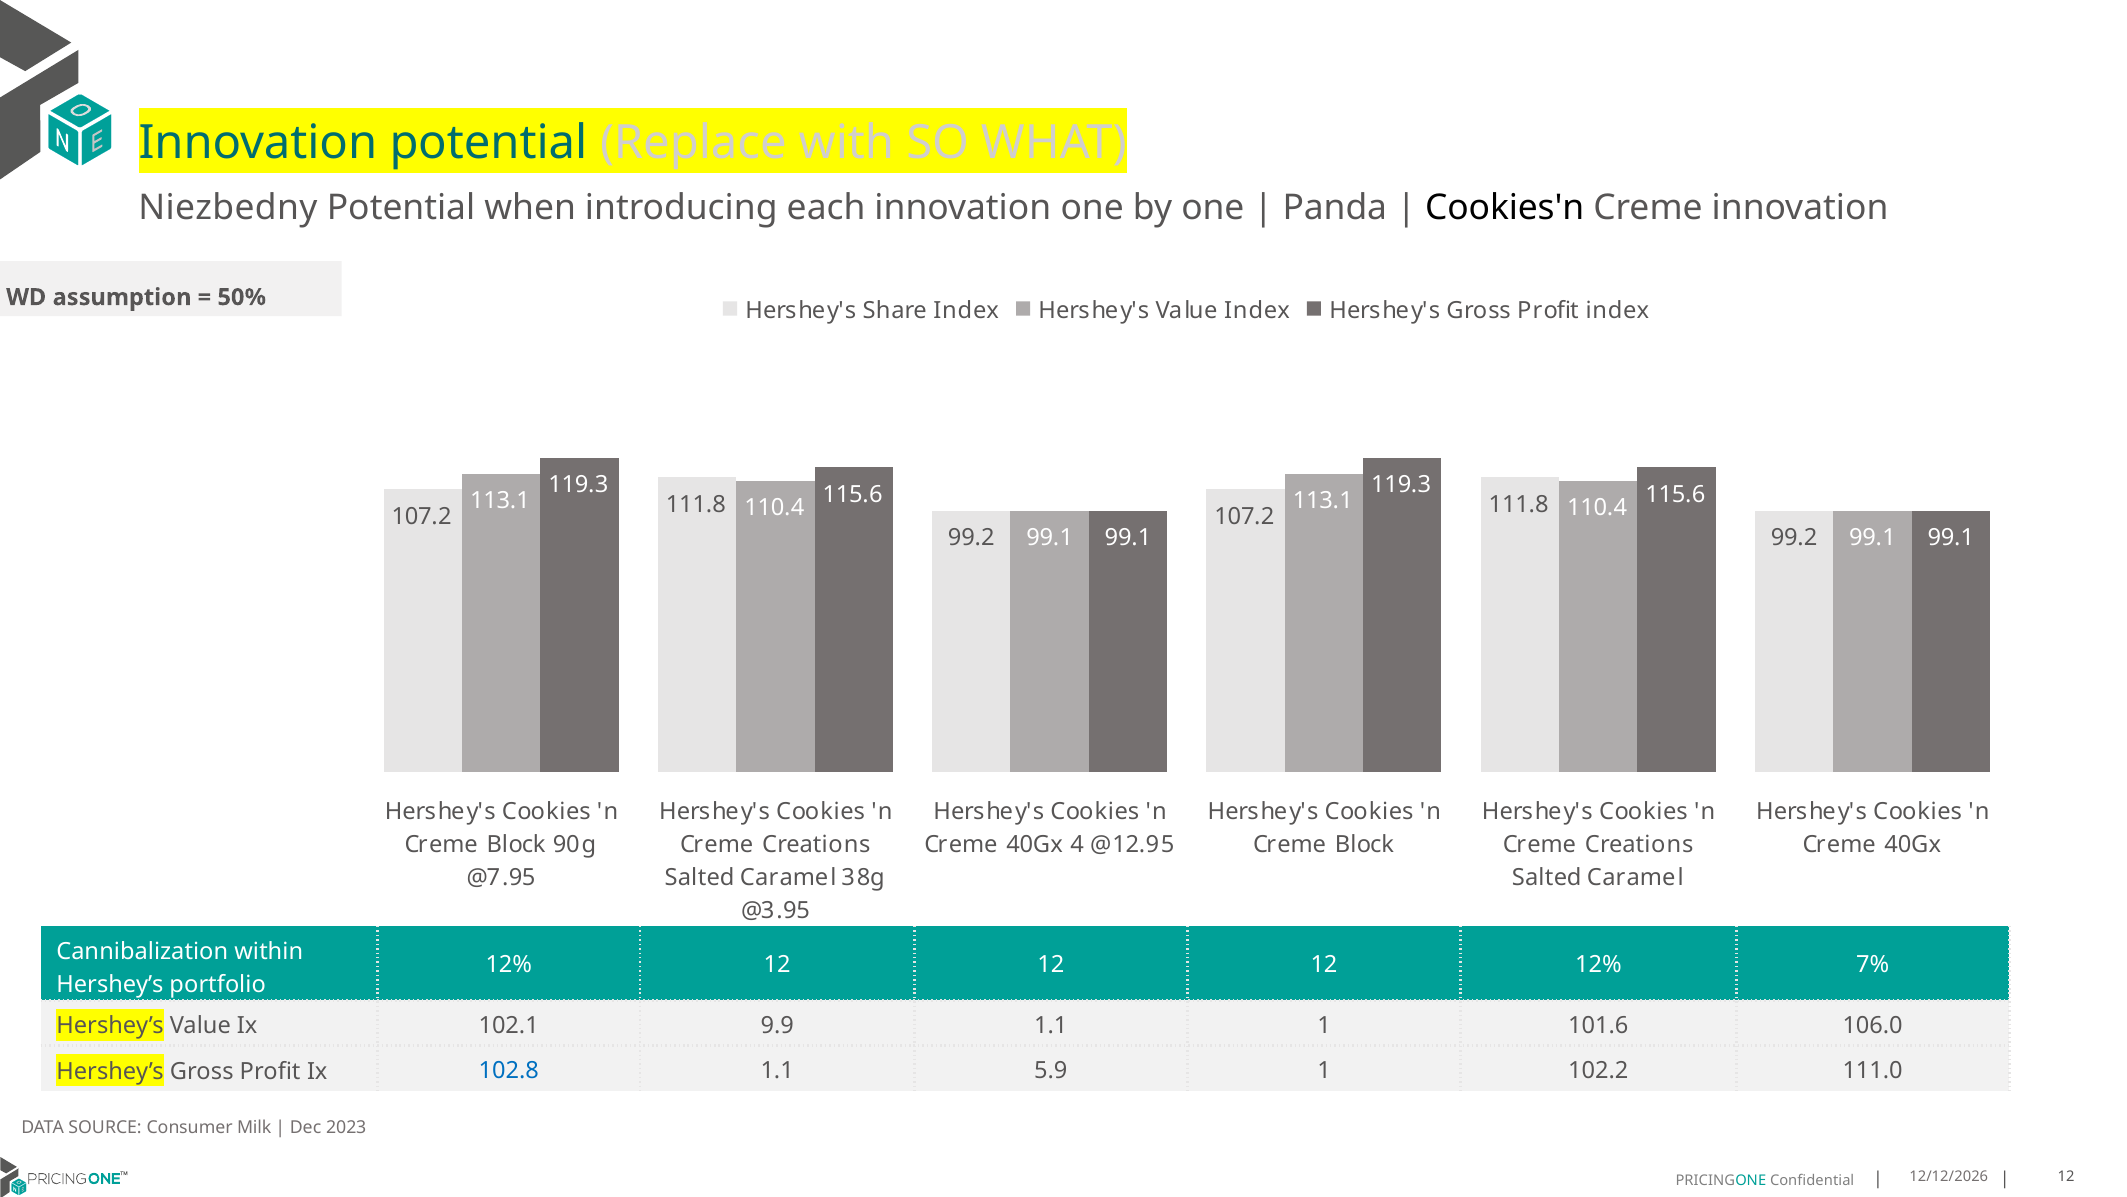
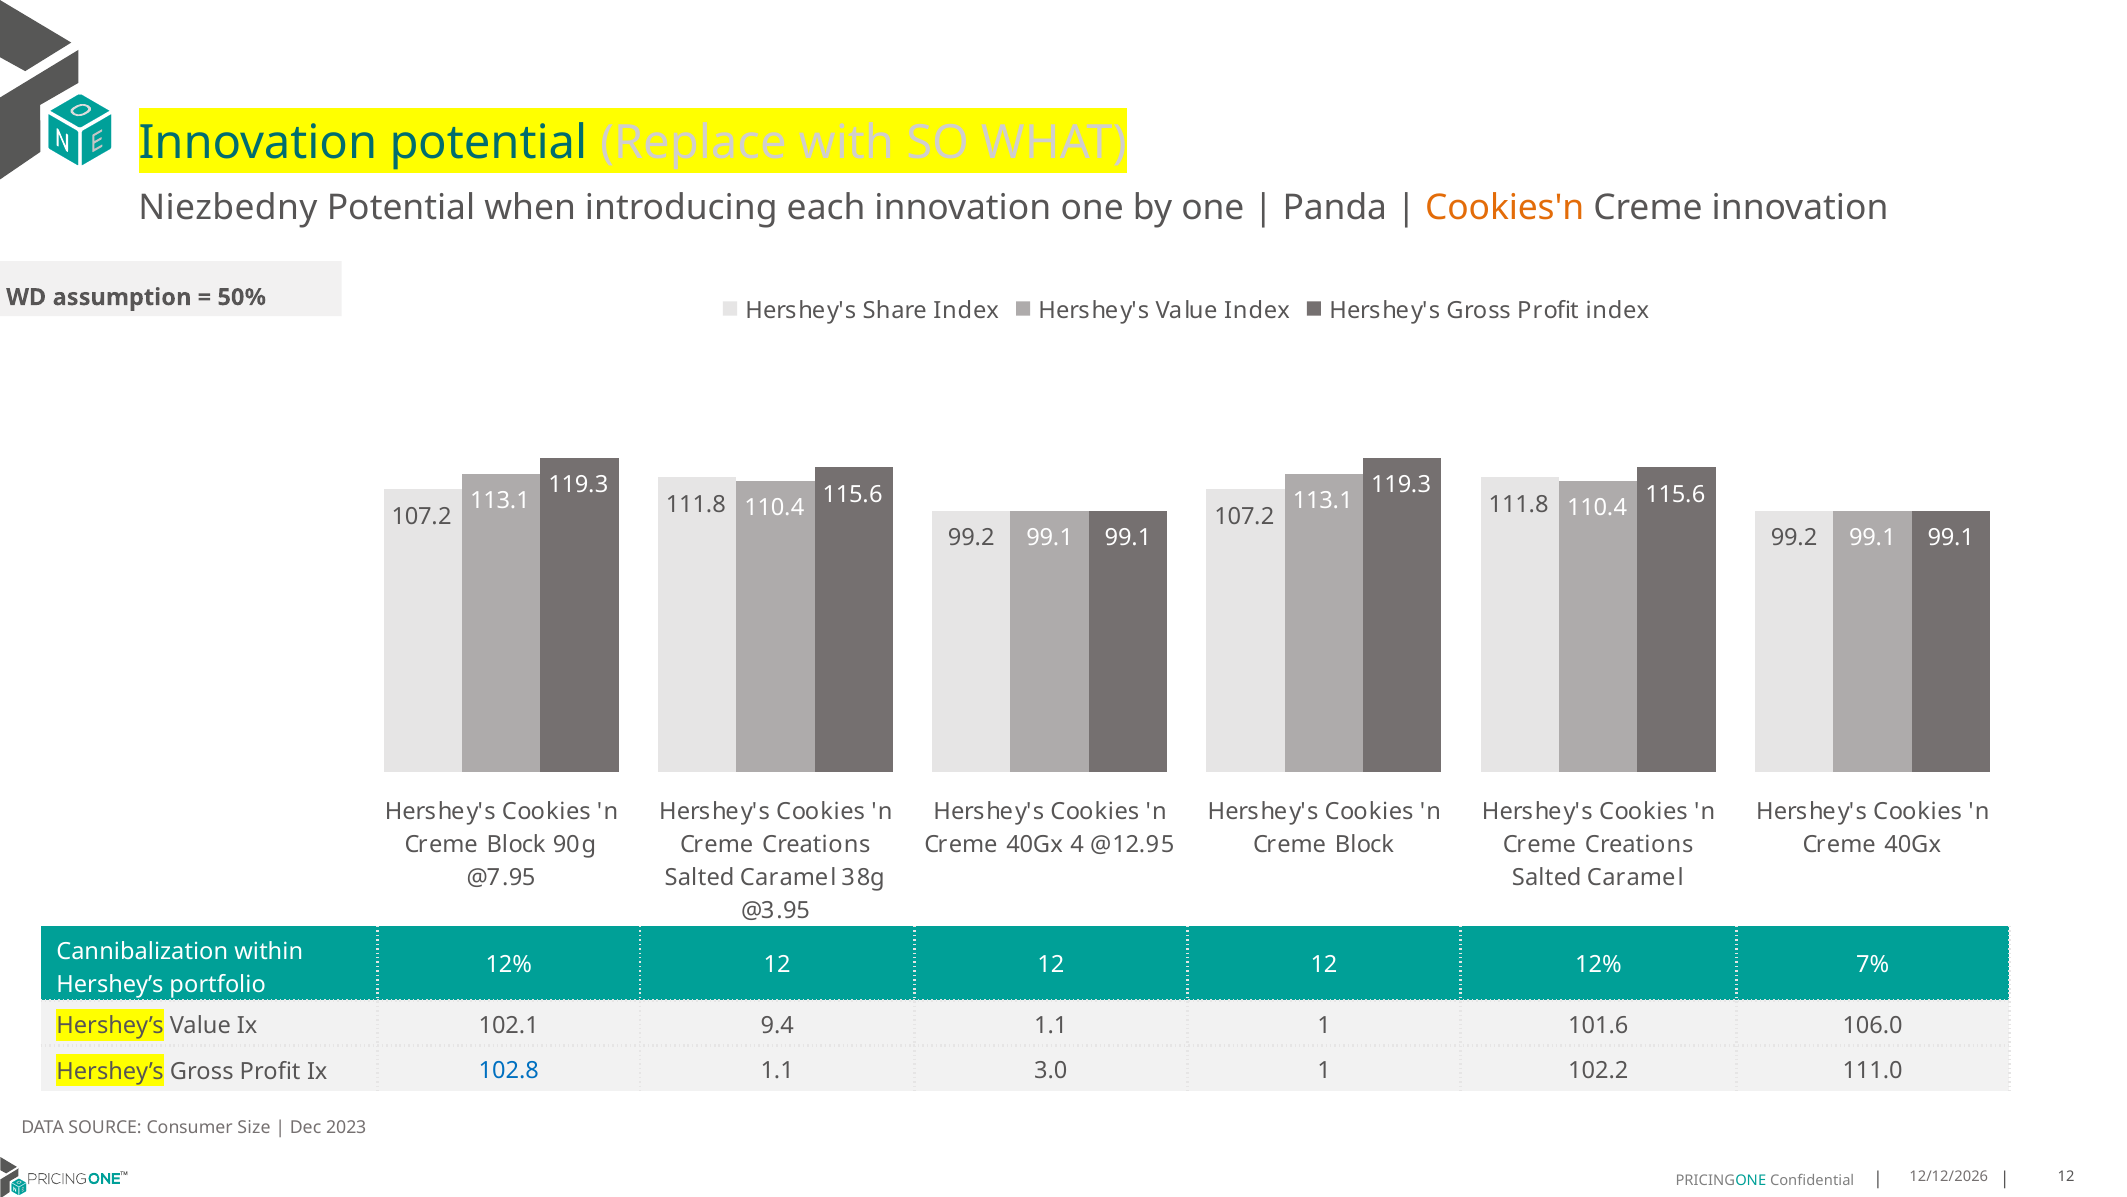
Cookies'n colour: black -> orange (1505, 207)
9.9: 9.9 -> 9.4 (777, 1025)
5.9: 5.9 -> 3.0 (1051, 1070)
Milk: Milk -> Size (254, 1127)
